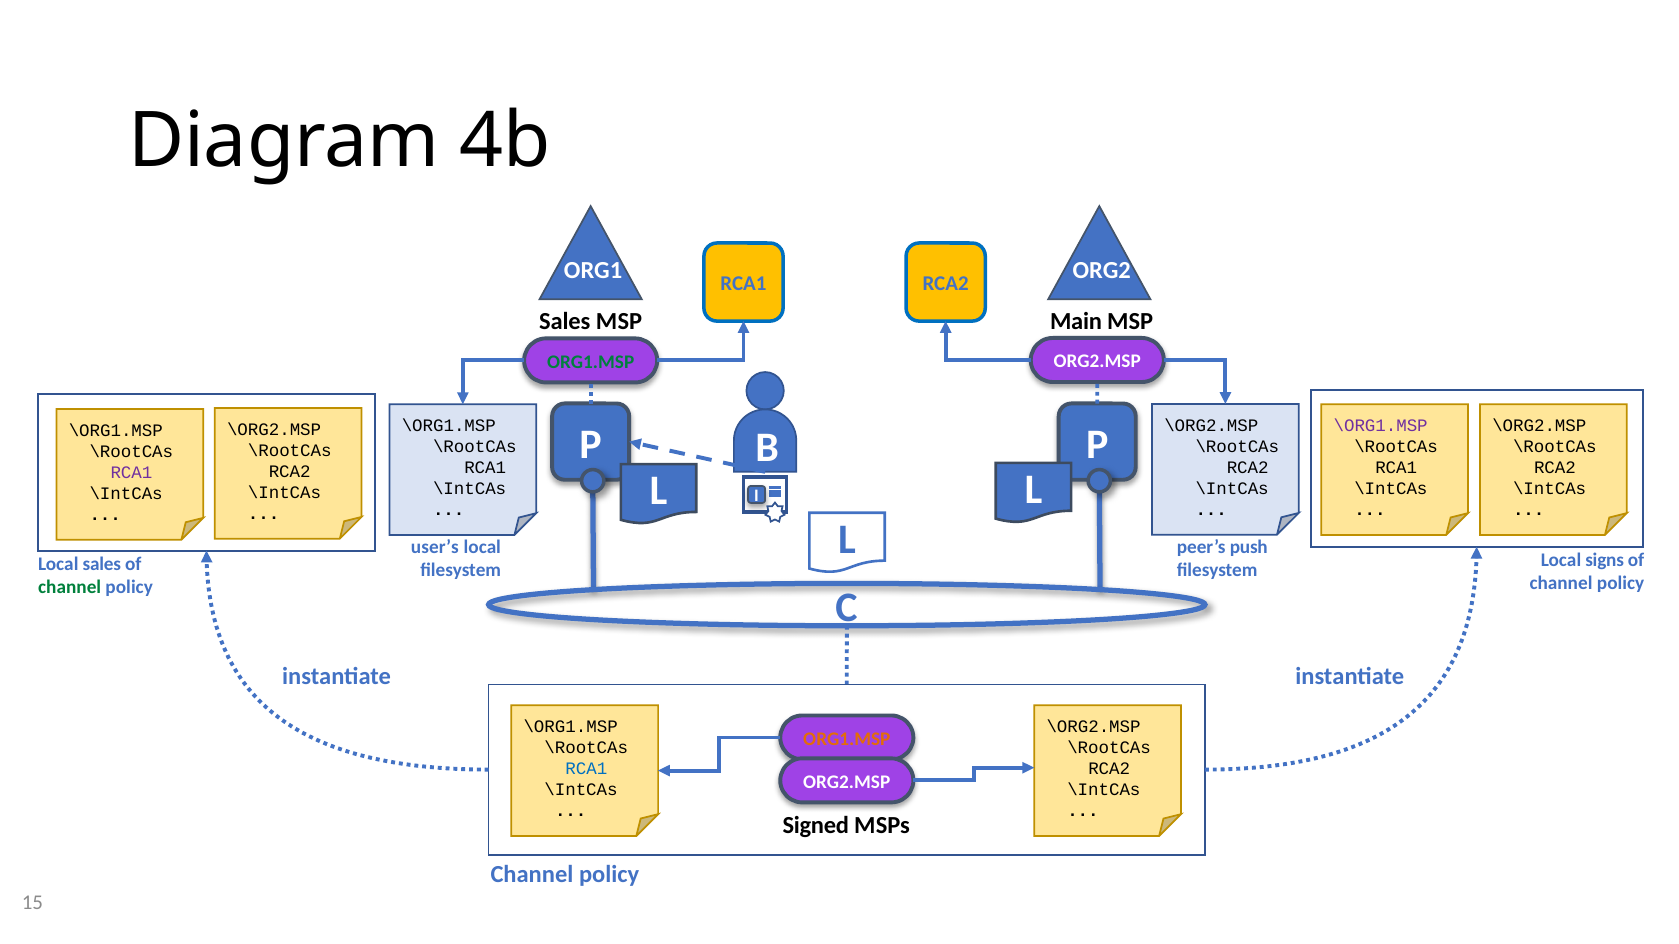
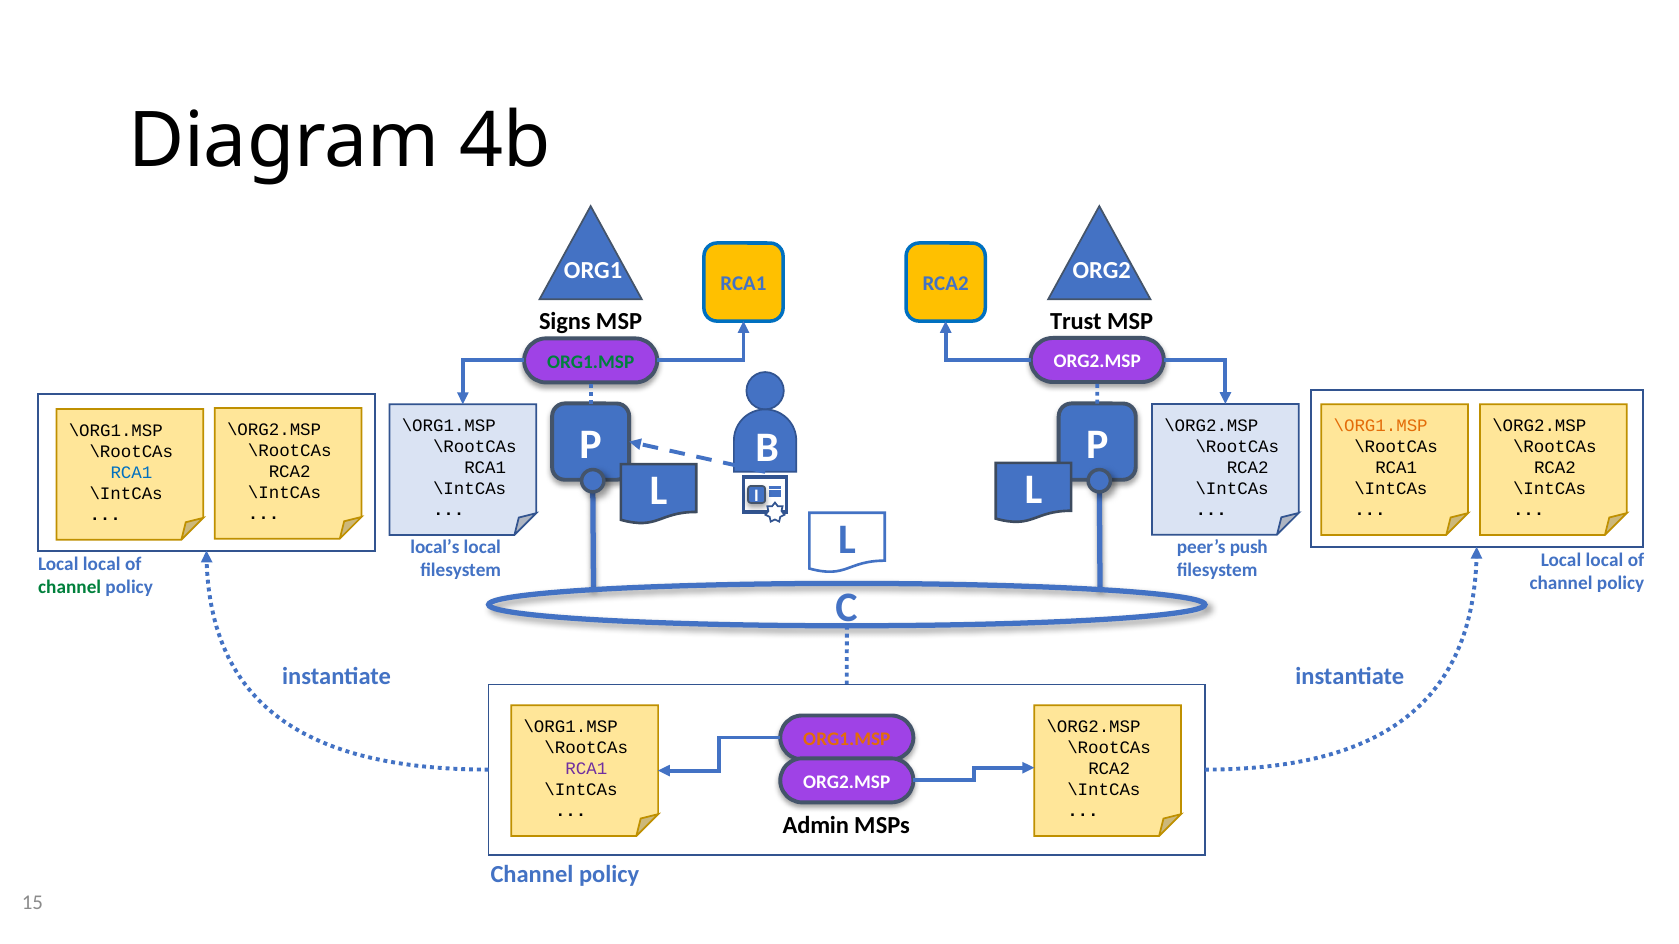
Sales: Sales -> Signs (565, 322)
Main: Main -> Trust (1076, 322)
\ORG1.MSP colour: purple -> orange (1381, 426)
RCA1 colour: purple -> blue (131, 473)
user’s: user’s -> local’s (435, 548)
signs: signs -> local (1604, 560)
sales: sales -> local (102, 564)
RCA1 colour: blue -> purple (586, 769)
Signed: Signed -> Admin (816, 825)
